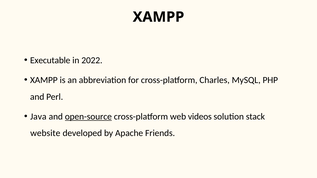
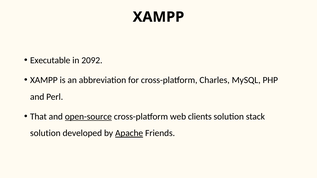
2022: 2022 -> 2092 (92, 60)
Java: Java -> That (38, 117)
videos: videos -> clients (200, 117)
website: website -> solution (45, 133)
Apache underline: none -> present (129, 133)
